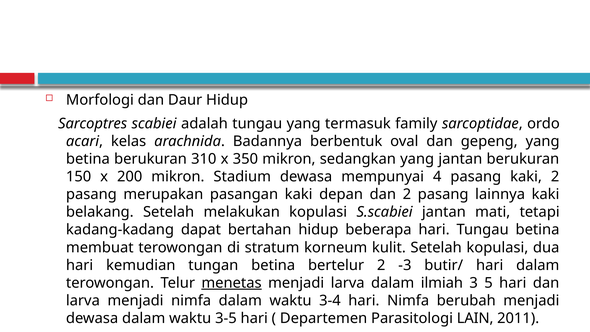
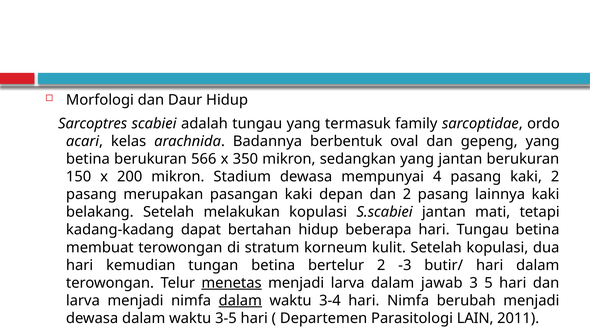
310: 310 -> 566 (204, 159)
ilmiah: ilmiah -> jawab (442, 283)
dalam underline: none -> present (240, 300)
